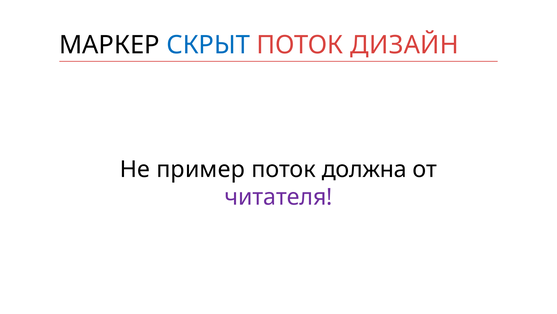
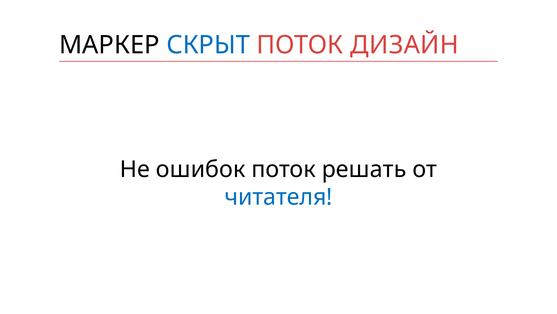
пример: пример -> ошибок (201, 169)
должна: должна -> решать (364, 169)
читателя colour: purple -> blue (279, 197)
